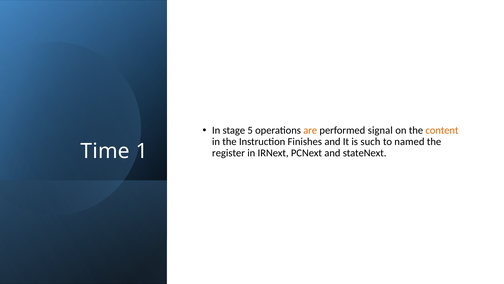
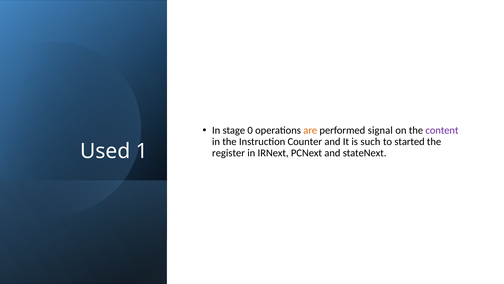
5: 5 -> 0 (250, 130)
content colour: orange -> purple (442, 130)
Finishes: Finishes -> Counter (305, 141)
named: named -> started (410, 141)
Time: Time -> Used (105, 151)
